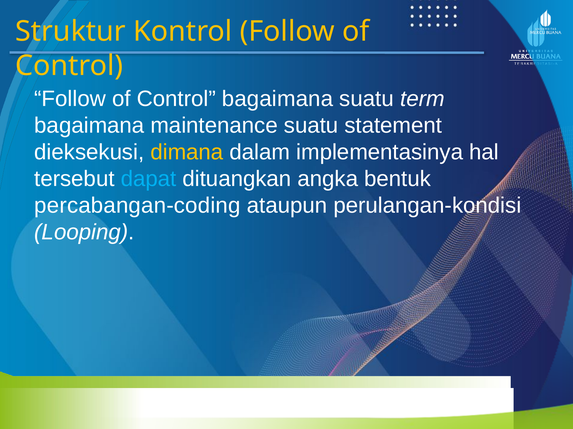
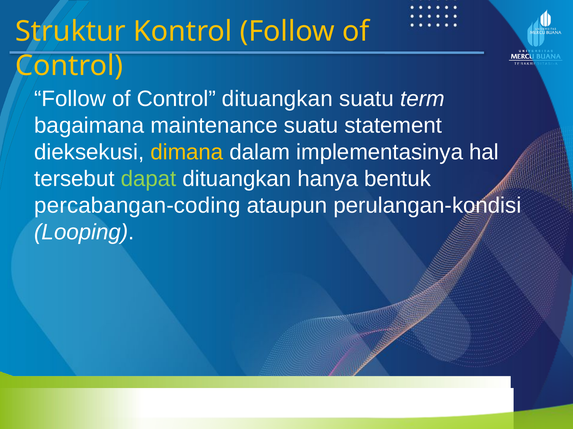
Control bagaimana: bagaimana -> dituangkan (277, 99)
dapat colour: light blue -> light green (149, 179)
angka: angka -> hanya (328, 179)
